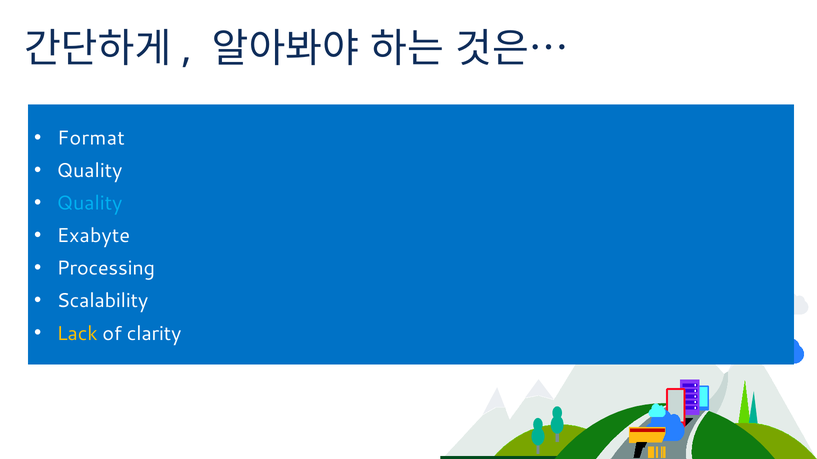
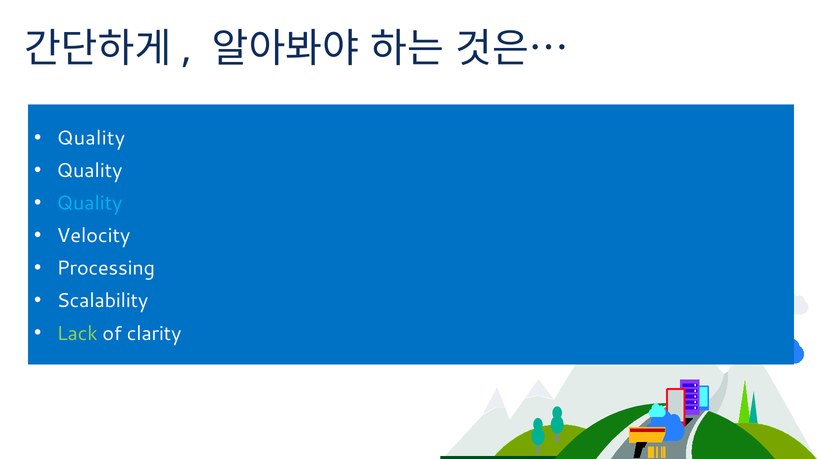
Format: Format -> Quality (91, 139)
Exabyte: Exabyte -> Velocity (93, 236)
Lack colour: yellow -> light green (77, 334)
